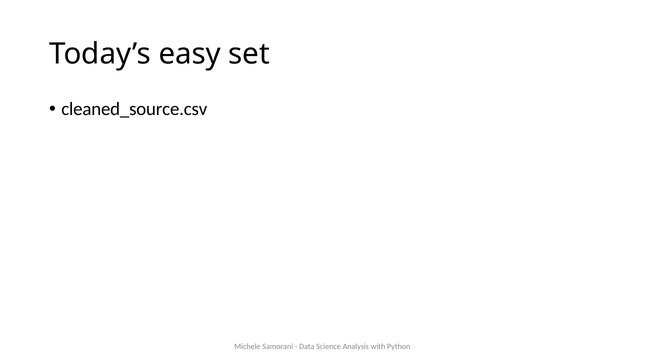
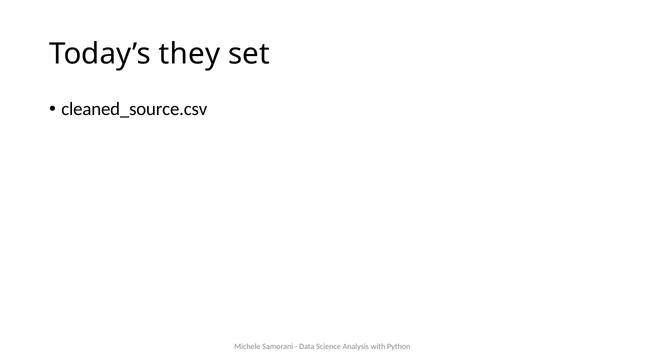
easy: easy -> they (189, 54)
